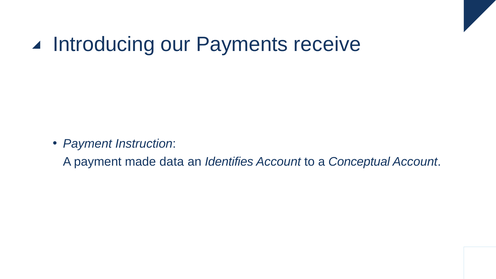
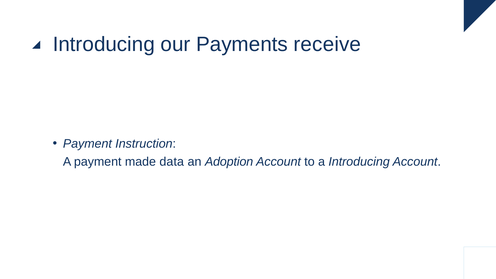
Identifies: Identifies -> Adoption (229, 162)
a Conceptual: Conceptual -> Introducing (359, 162)
